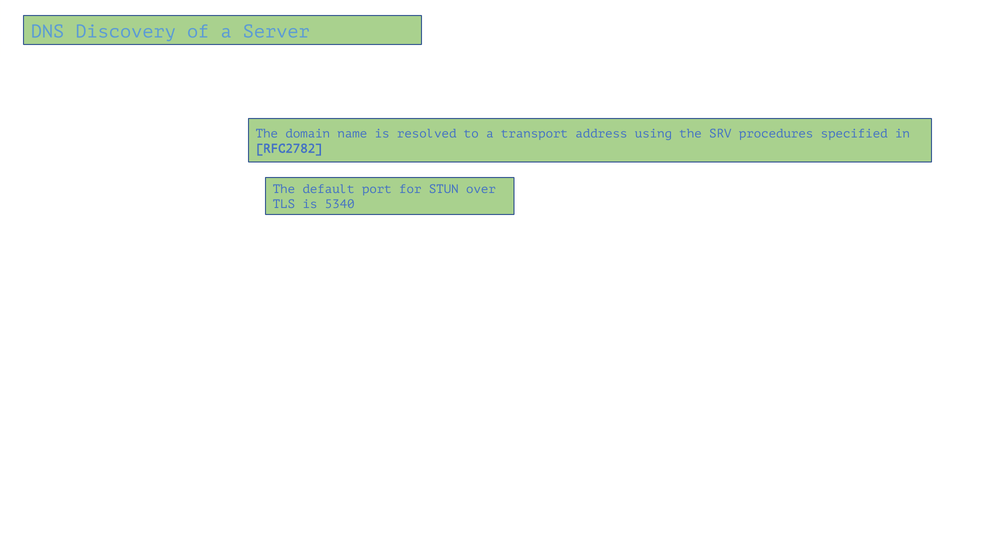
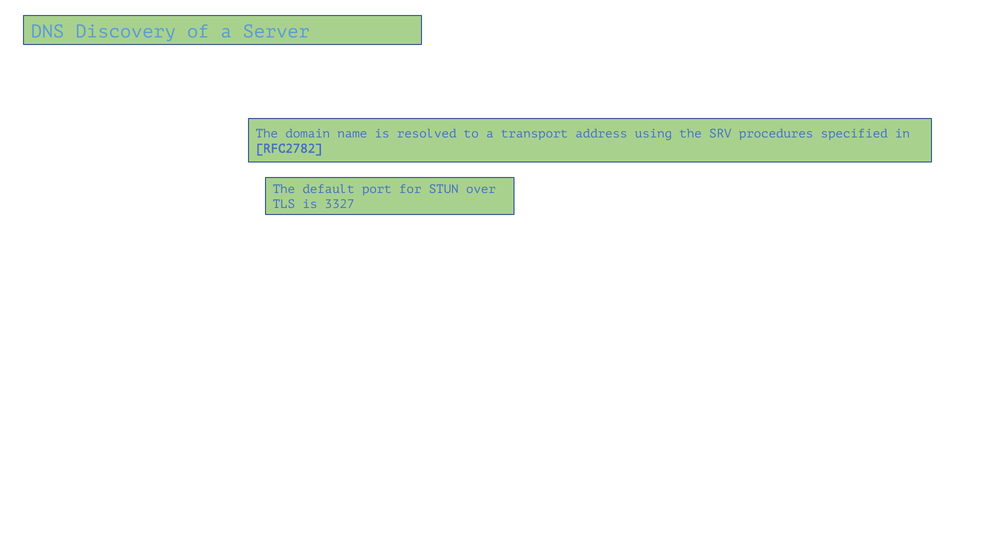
5340: 5340 -> 3327 (340, 204)
